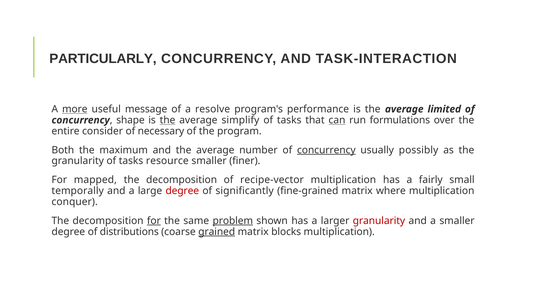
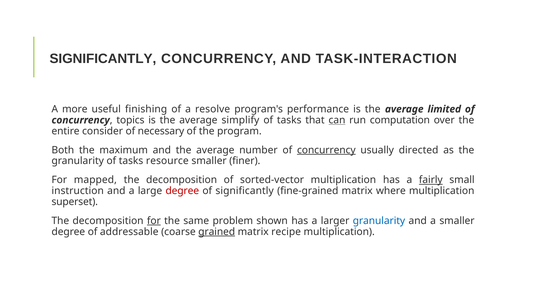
PARTICULARLY: PARTICULARLY -> SIGNIFICANTLY (103, 59)
more underline: present -> none (75, 109)
message: message -> finishing (146, 109)
shape: shape -> topics (130, 120)
the underline: present -> none (168, 120)
formulations: formulations -> computation (400, 120)
possibly: possibly -> directed (419, 150)
recipe-vector: recipe-vector -> sorted-vector (272, 179)
fairly underline: none -> present (431, 179)
temporally: temporally -> instruction (78, 190)
conquer: conquer -> superset (75, 201)
problem underline: present -> none (233, 220)
granularity colour: red -> blue (379, 220)
distributions: distributions -> addressable (129, 231)
blocks: blocks -> recipe (286, 231)
